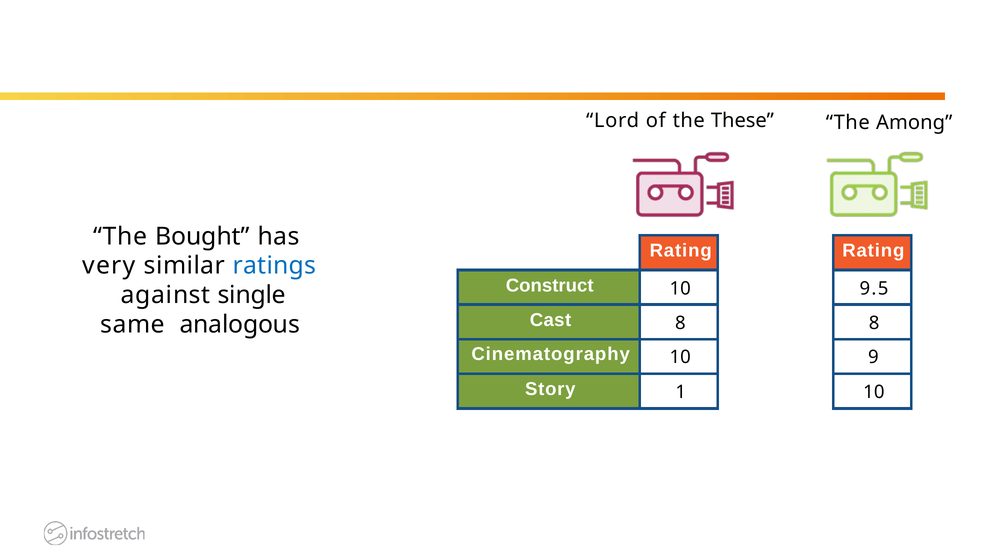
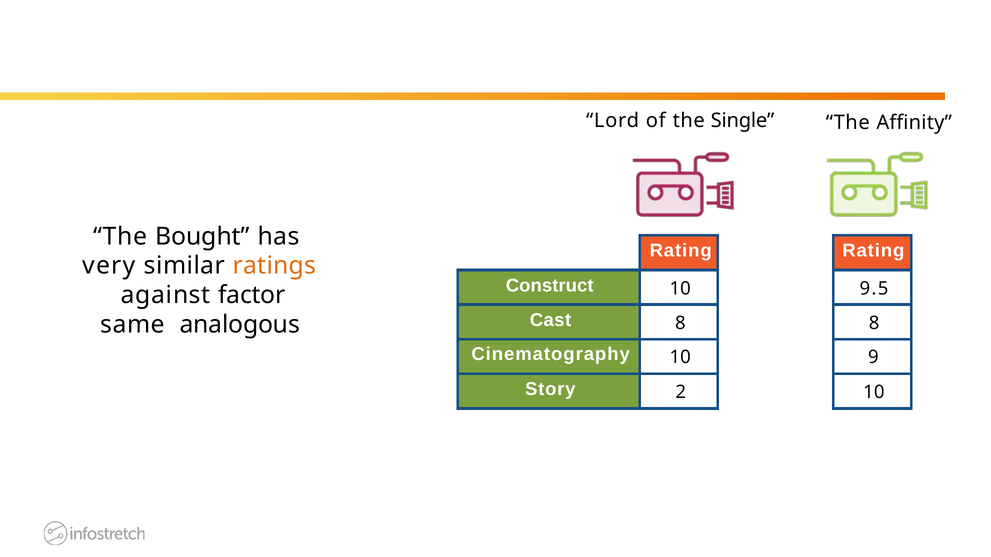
These: These -> Single (743, 121)
Among: Among -> Aﬃnity (914, 123)
ratings colour: blue -> orange (274, 266)
single: single -> factor (252, 295)
1: 1 -> 2 (681, 392)
